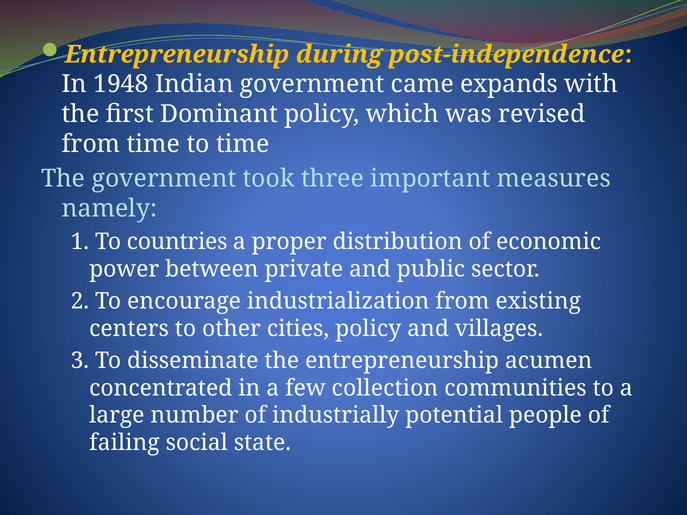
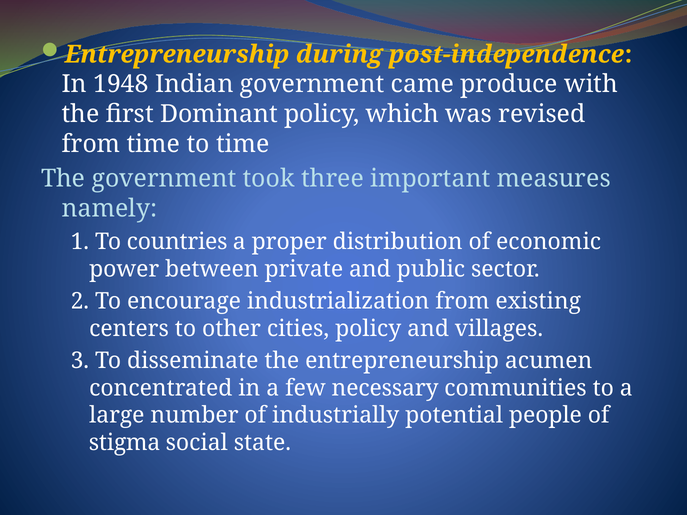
expands: expands -> produce (509, 84)
collection: collection -> necessary (385, 388)
failing: failing -> stigma (125, 443)
